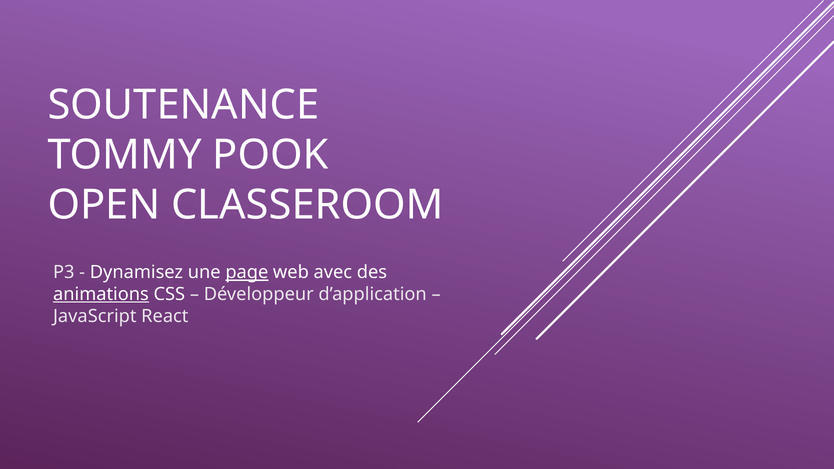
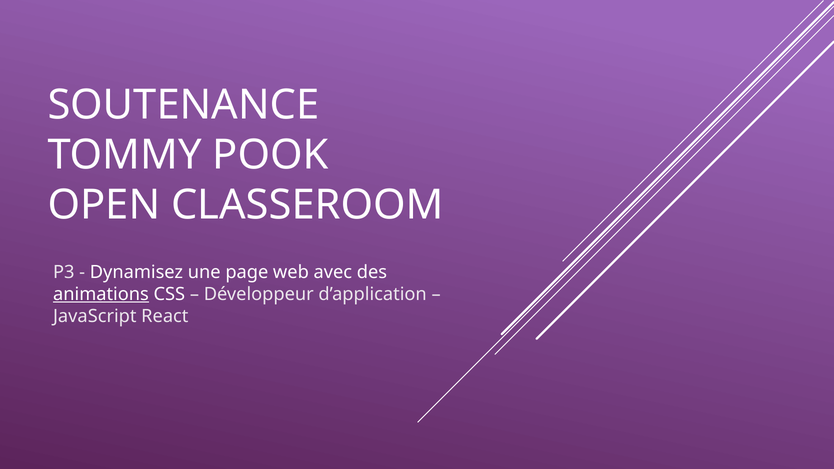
page underline: present -> none (247, 272)
